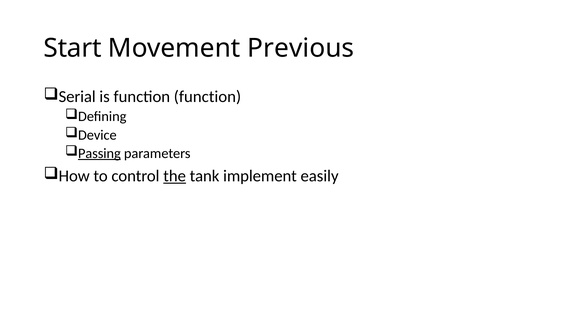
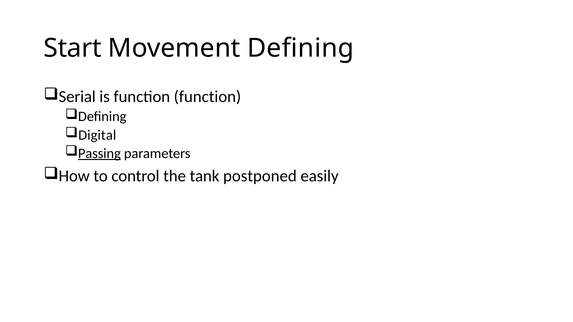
Movement Previous: Previous -> Defining (301, 48)
Device: Device -> Digital (97, 135)
the underline: present -> none (175, 176)
implement: implement -> postponed (260, 176)
